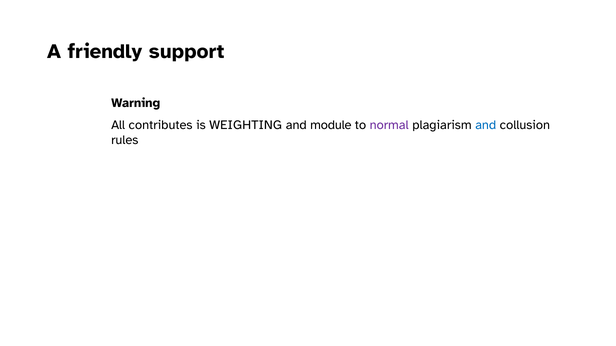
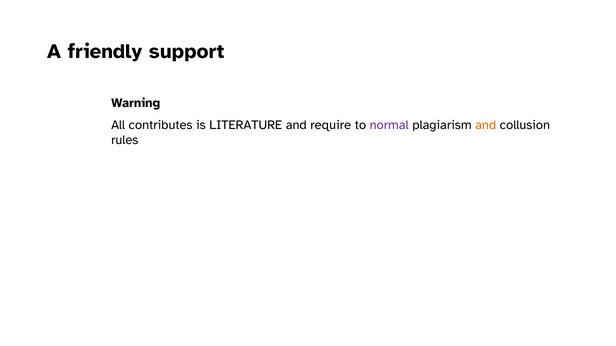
WEIGHTING: WEIGHTING -> LITERATURE (246, 125)
module: module -> require (331, 125)
and colour: blue -> orange (486, 125)
